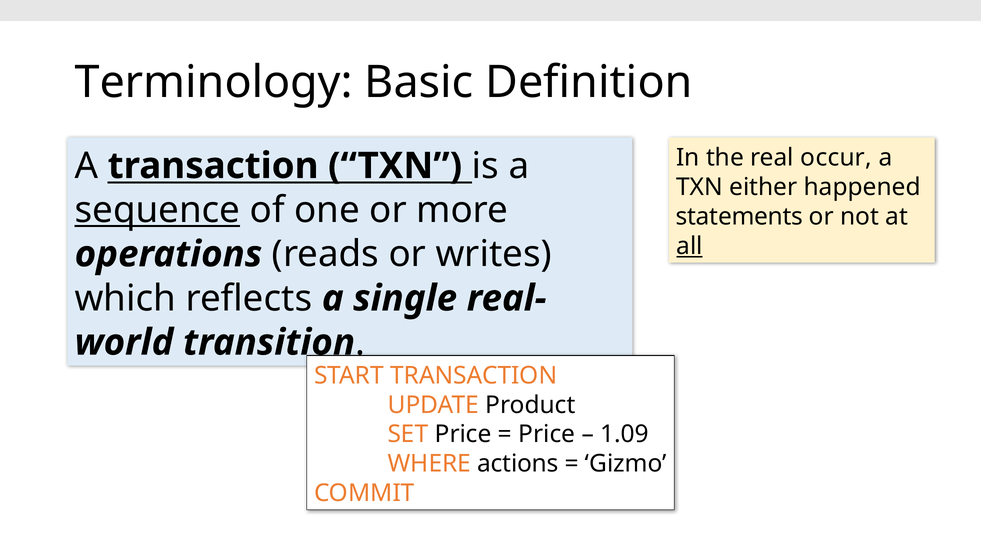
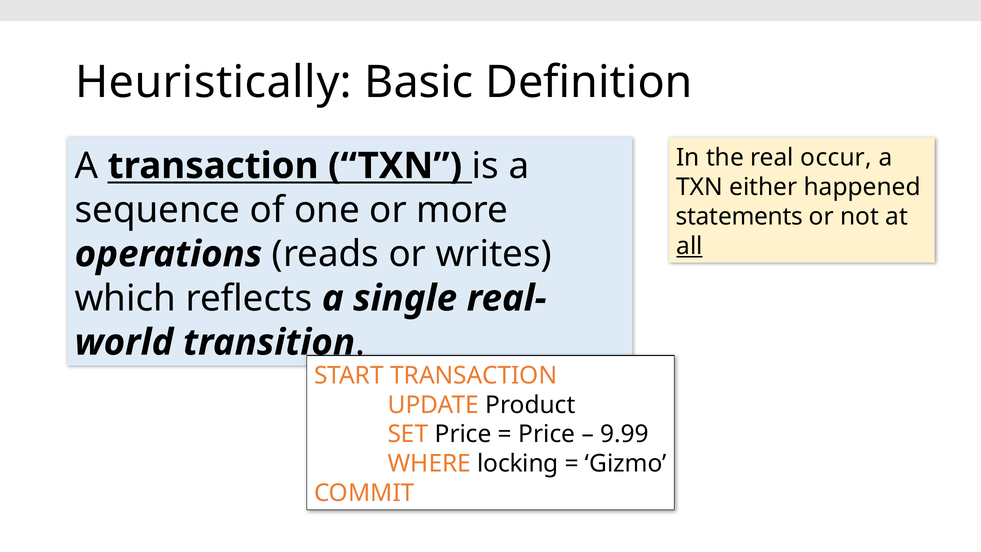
Terminology: Terminology -> Heuristically (214, 82)
sequence underline: present -> none (157, 210)
1.09: 1.09 -> 9.99 (625, 434)
actions: actions -> locking (518, 464)
